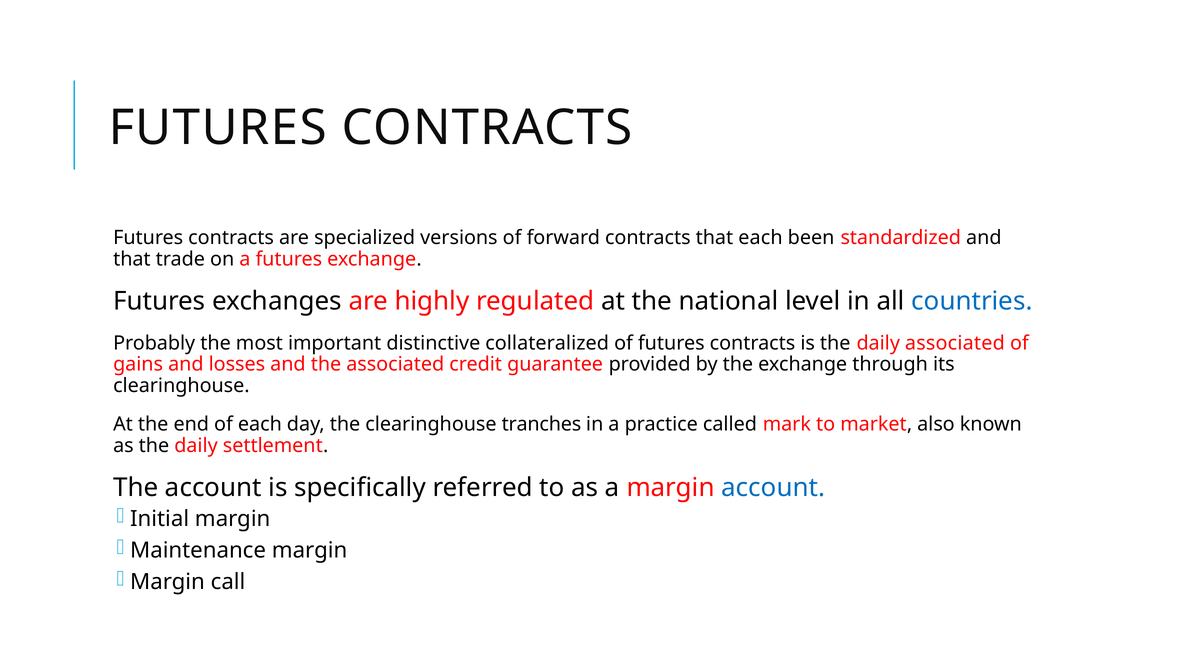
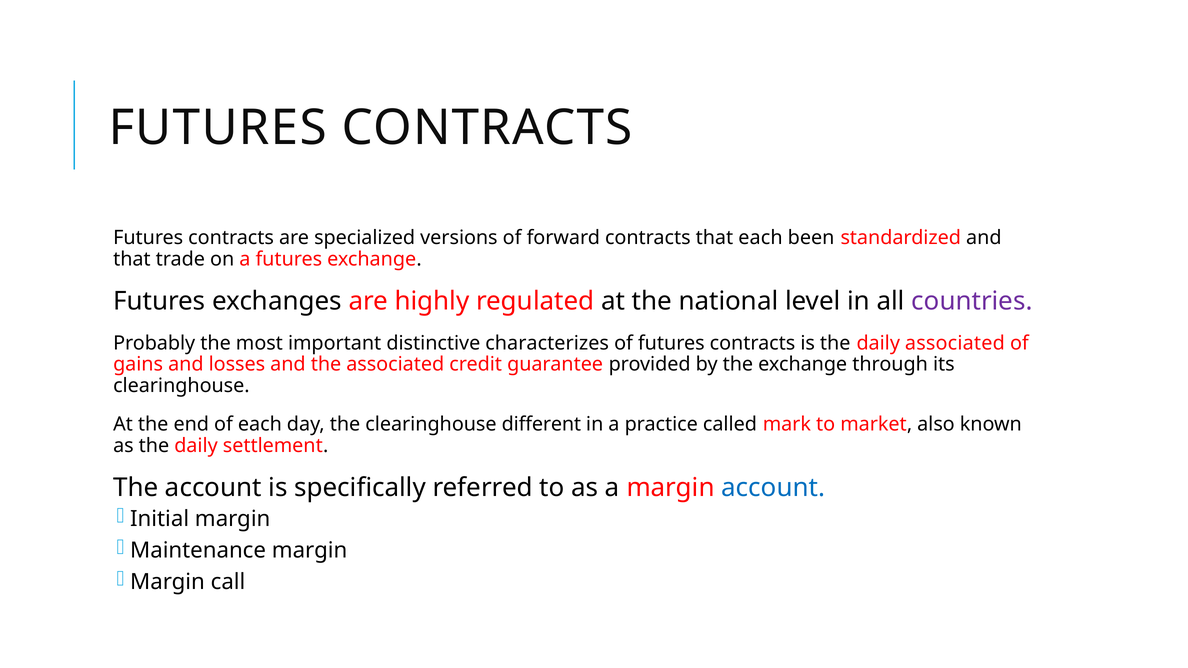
countries colour: blue -> purple (972, 301)
collateralized: collateralized -> characterizes (547, 343)
tranches: tranches -> different (541, 425)
